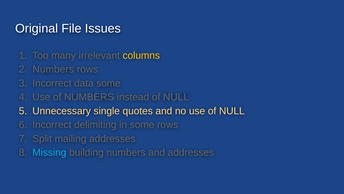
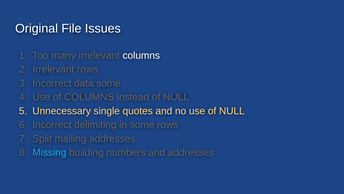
columns colour: yellow -> white (141, 55)
Numbers: Numbers -> Irrelevant (53, 69)
of NUMBERS: NUMBERS -> COLUMNS (89, 97)
